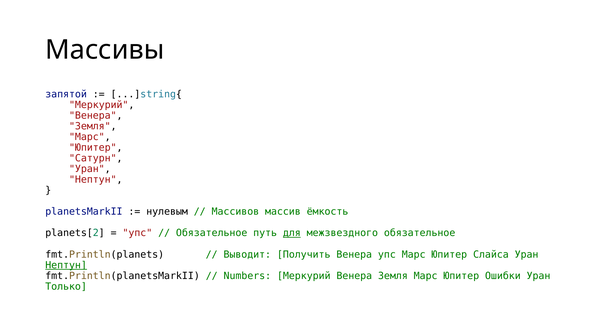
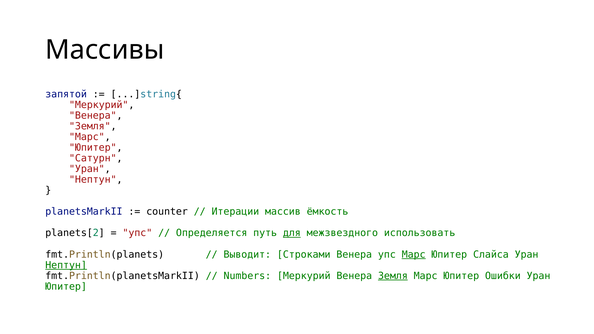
нулевым: нулевым -> counter (167, 212)
Массивов: Массивов -> Итерации (235, 212)
Обязательное: Обязательное -> Определяется (212, 233)
межзвездного обязательное: обязательное -> использовать (420, 233)
Получить: Получить -> Строками (304, 255)
Марс underline: none -> present (414, 255)
Земля underline: none -> present (393, 276)
Только: Только -> Юпитер (66, 287)
